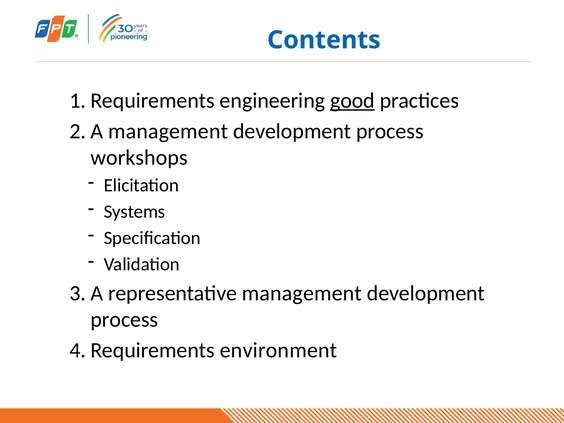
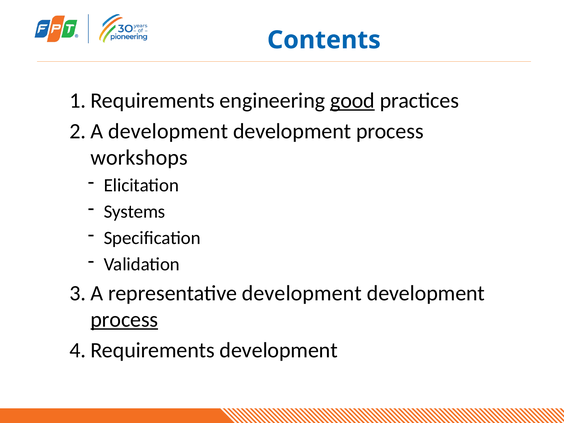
management: management -> development (168, 131)
representative management: management -> development (302, 293)
process underline: none -> present (124, 320)
environment: environment -> development (279, 350)
